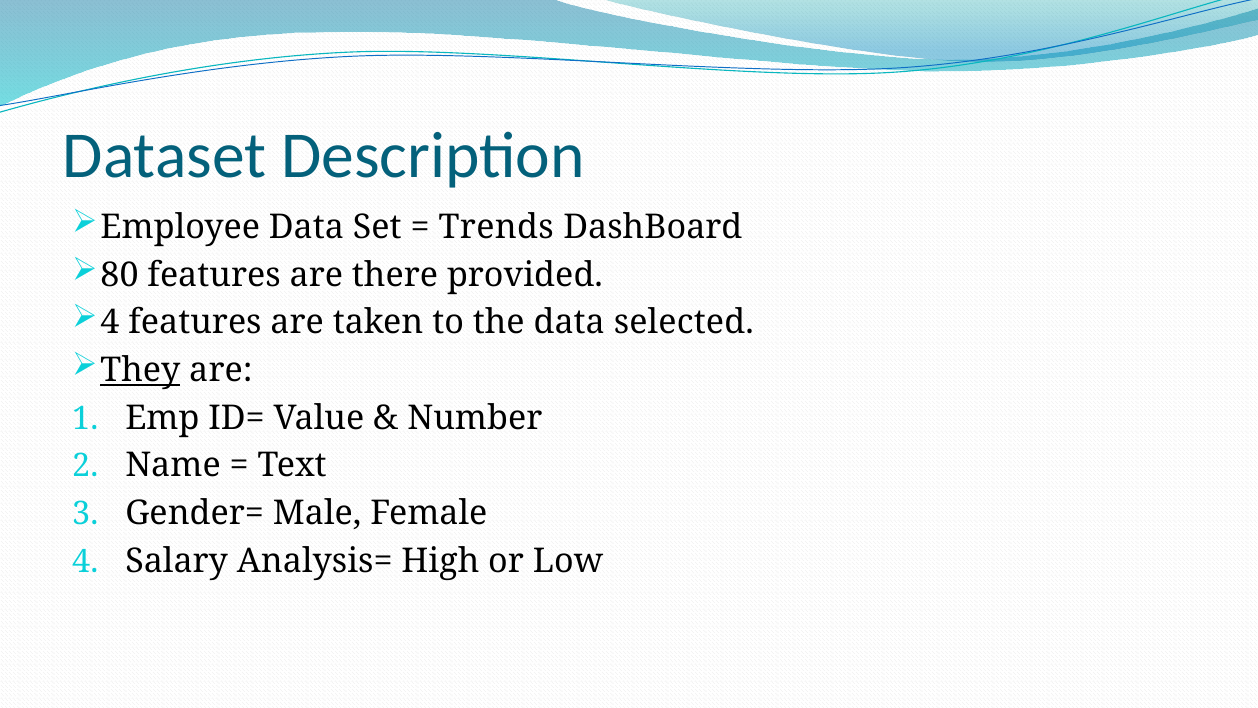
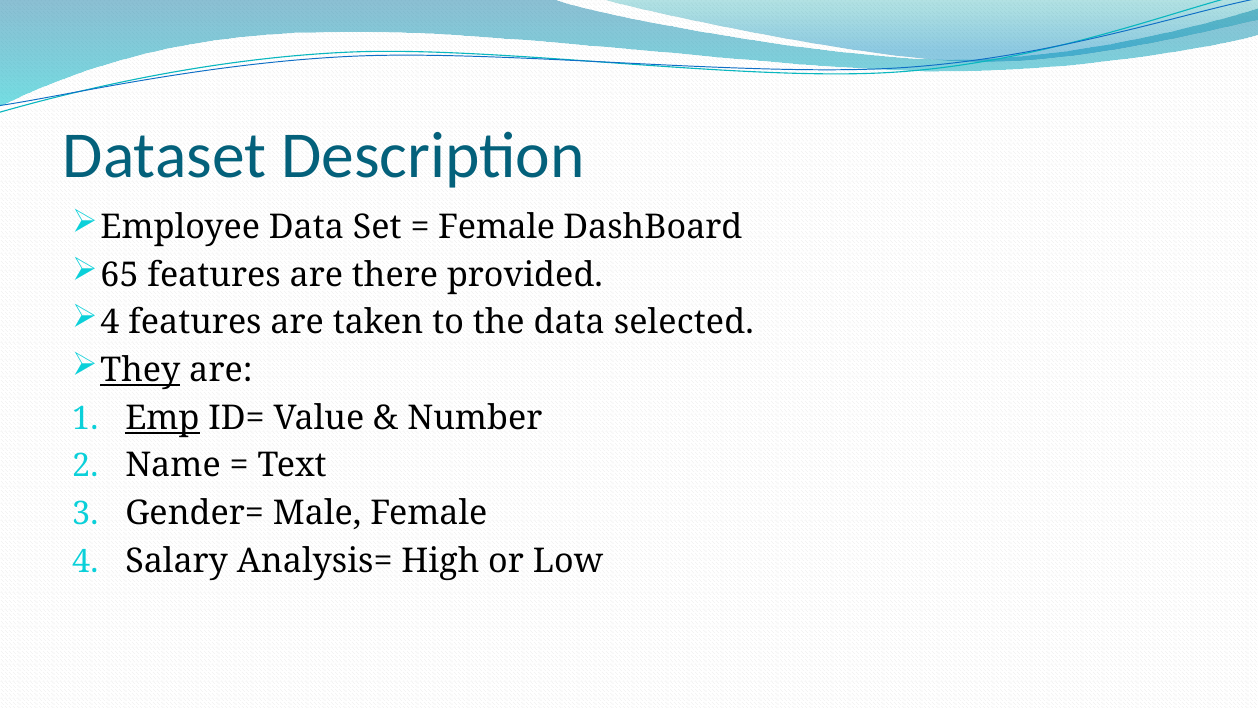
Trends: Trends -> Female (497, 227)
80: 80 -> 65 (120, 275)
Emp underline: none -> present (162, 418)
